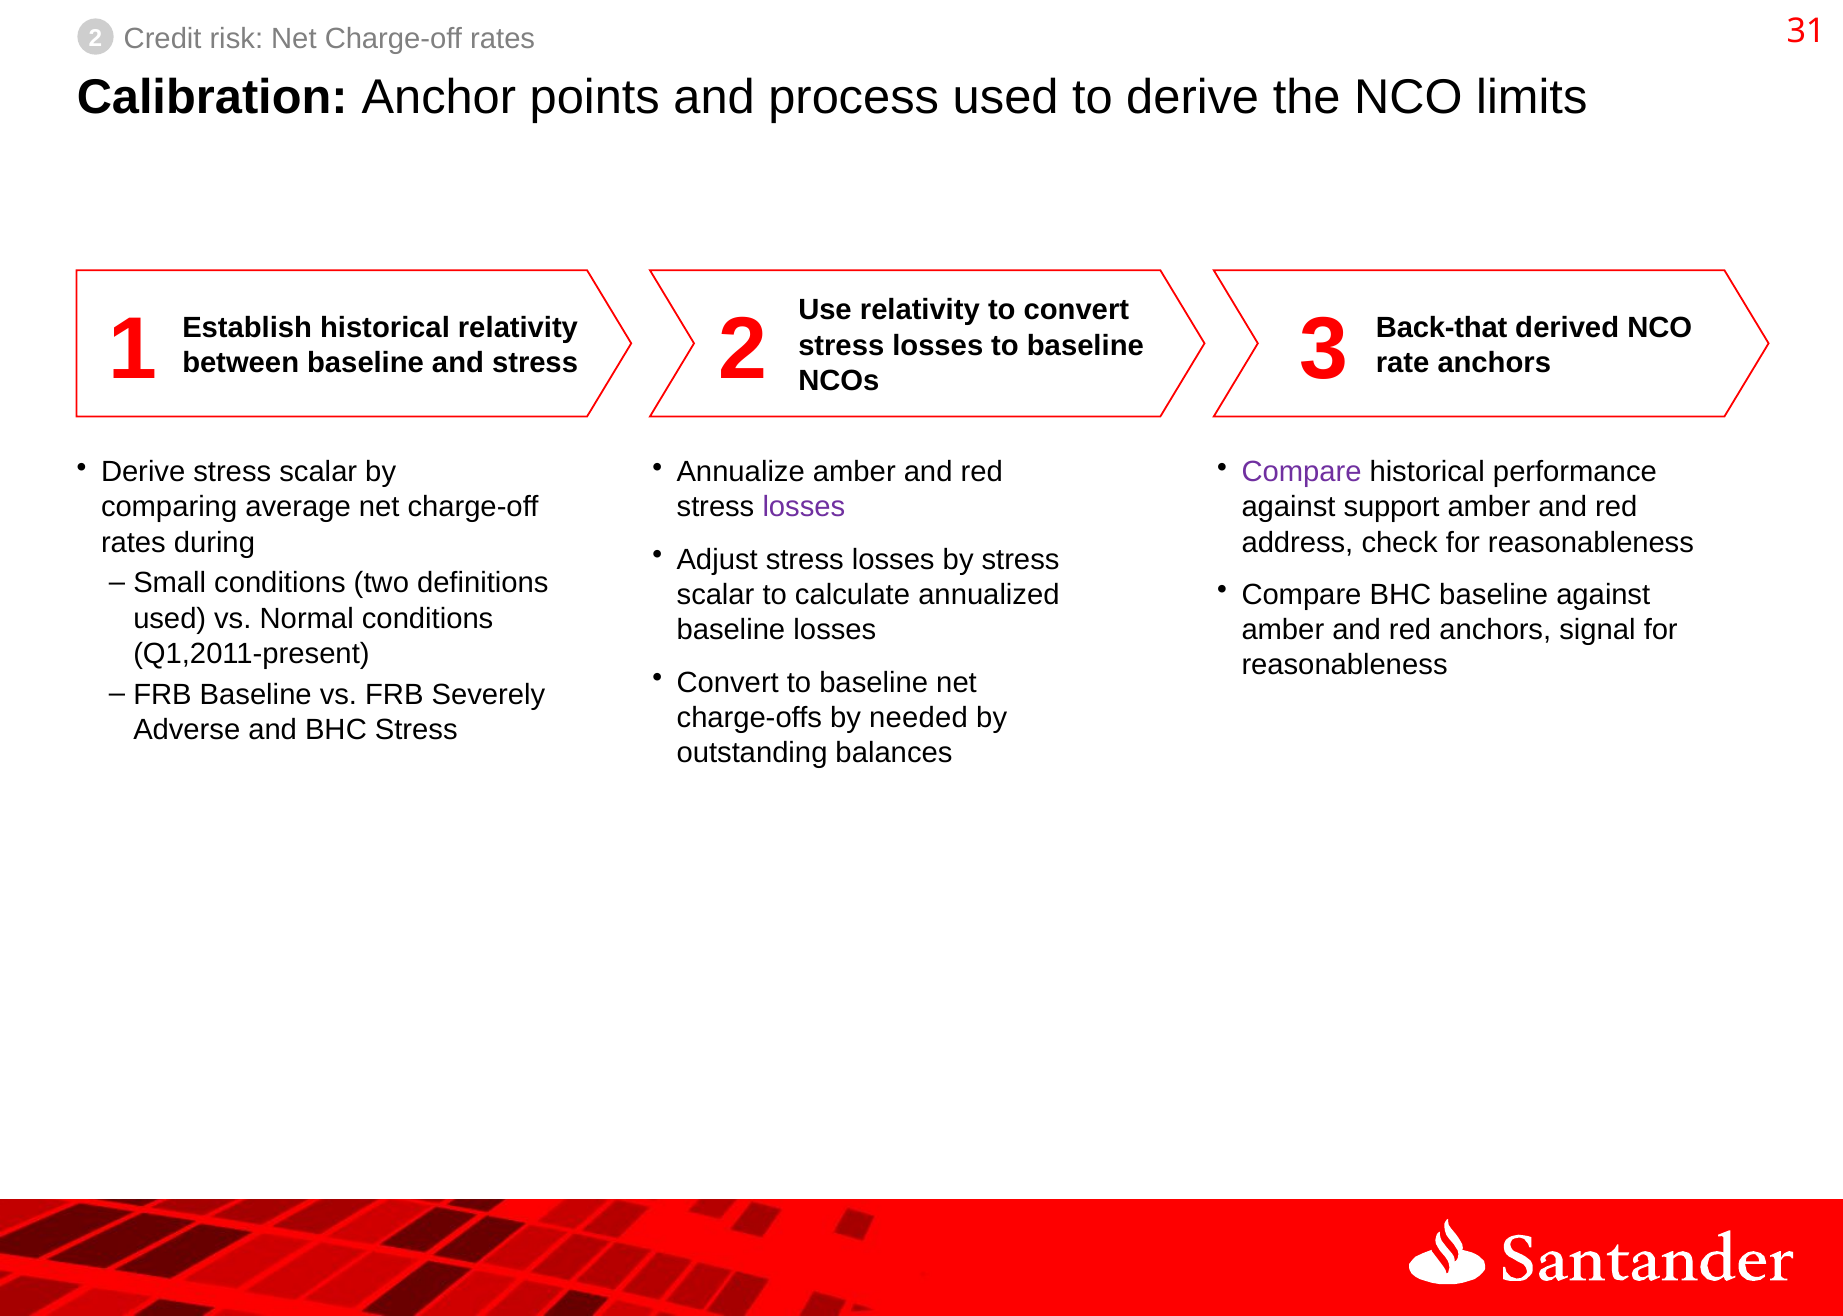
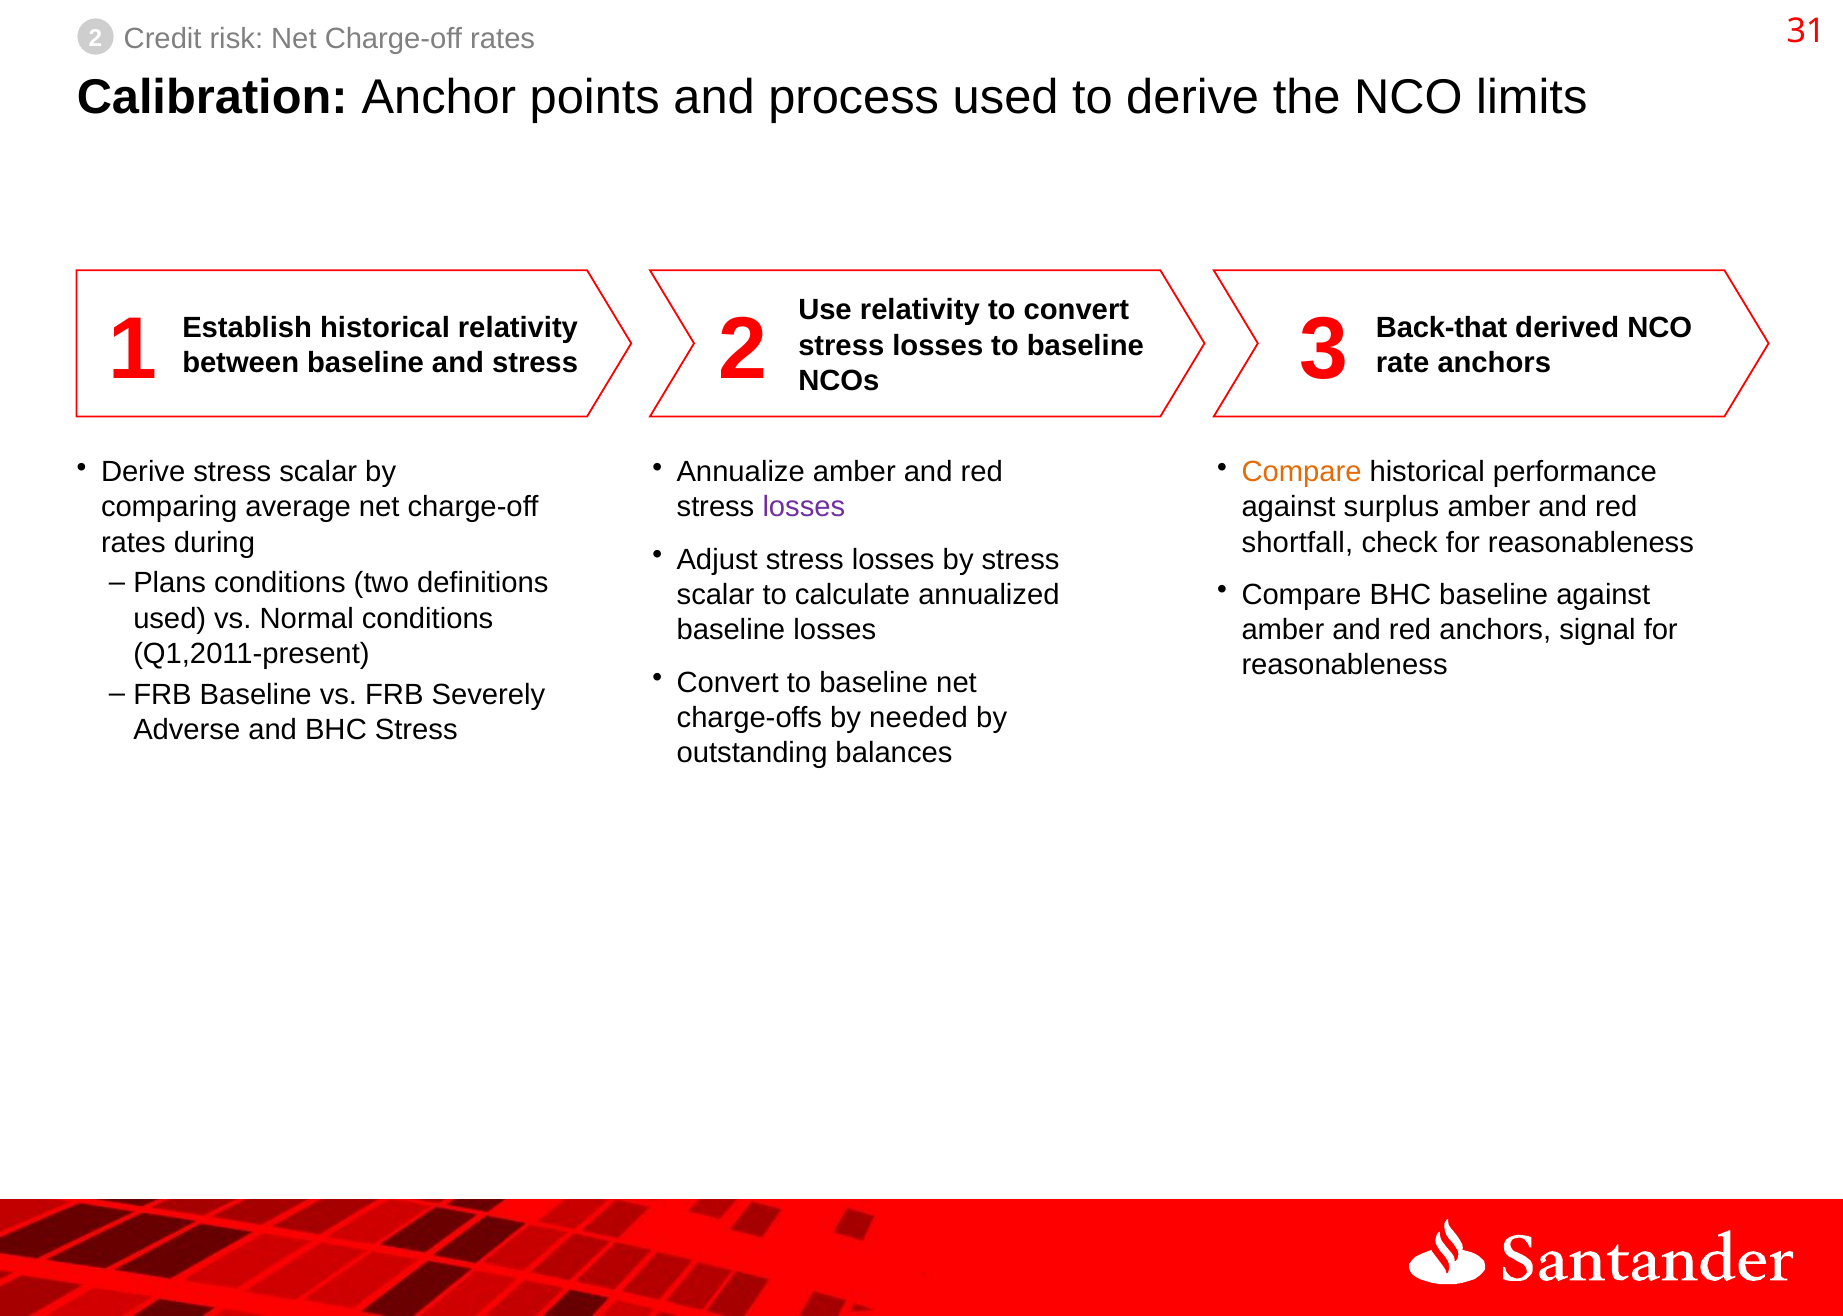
Compare colour: purple -> orange (1302, 472)
support: support -> surplus (1391, 507)
address: address -> shortfall (1297, 542)
Small: Small -> Plans (170, 583)
